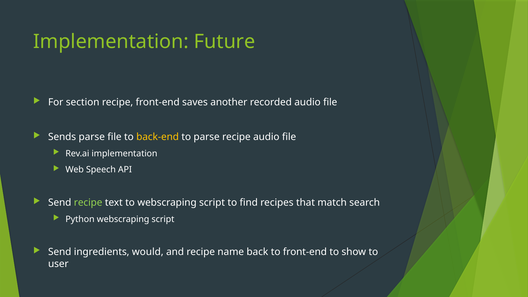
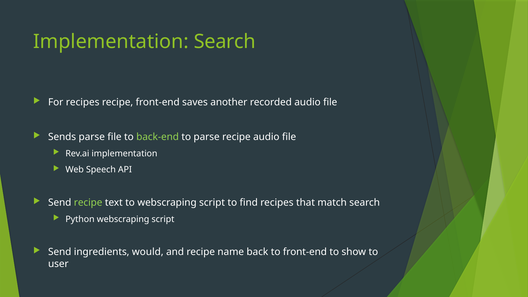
Implementation Future: Future -> Search (225, 42)
For section: section -> recipes (83, 102)
back-end colour: yellow -> light green (158, 137)
